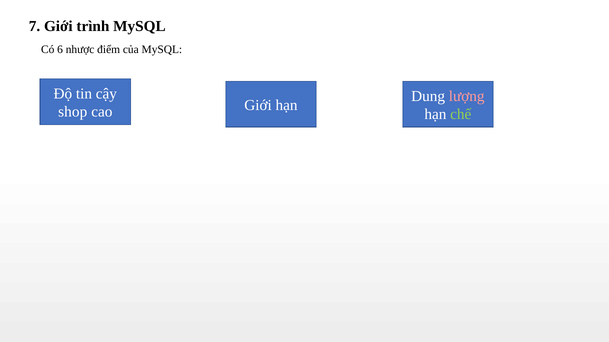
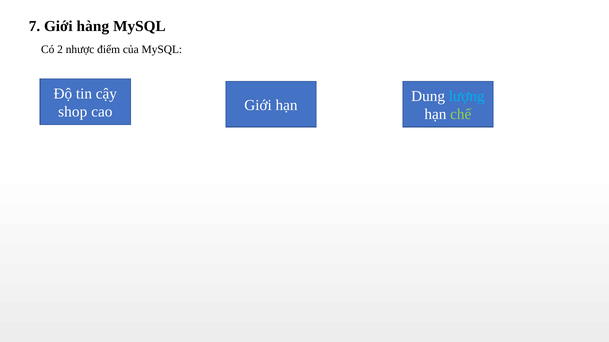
trình: trình -> hàng (93, 26)
6: 6 -> 2 (60, 50)
lượng colour: pink -> light blue (467, 96)
